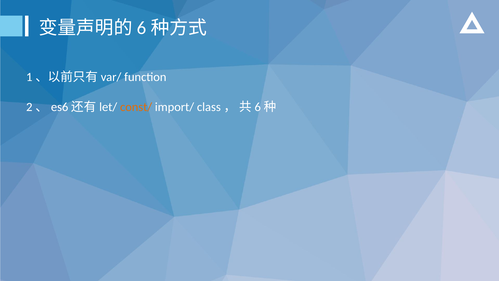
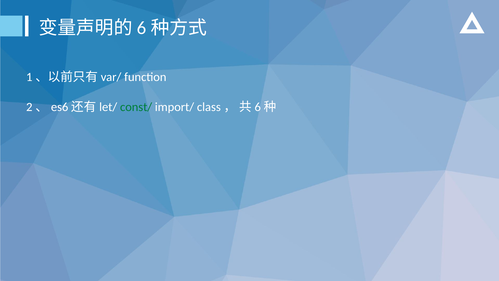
const/ colour: orange -> green (136, 107)
